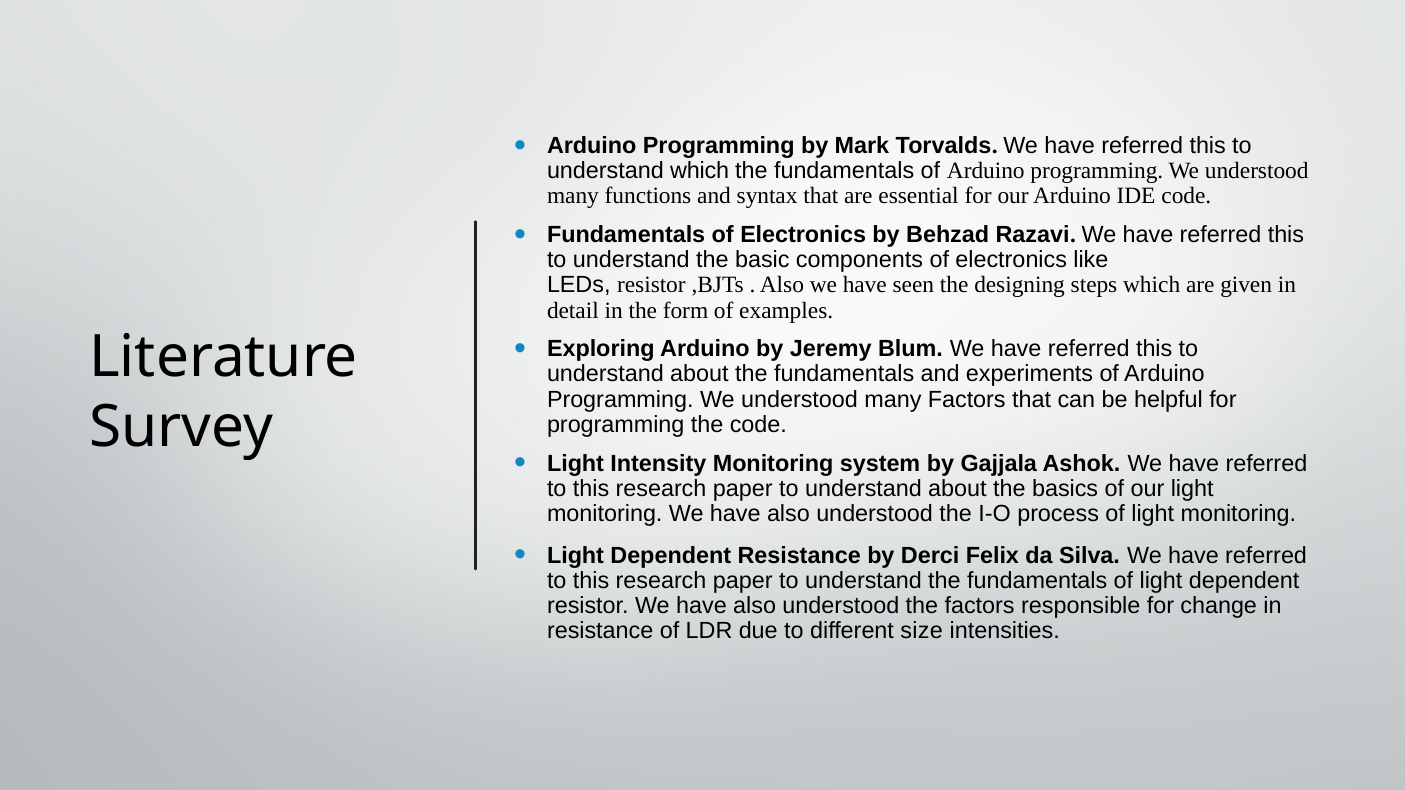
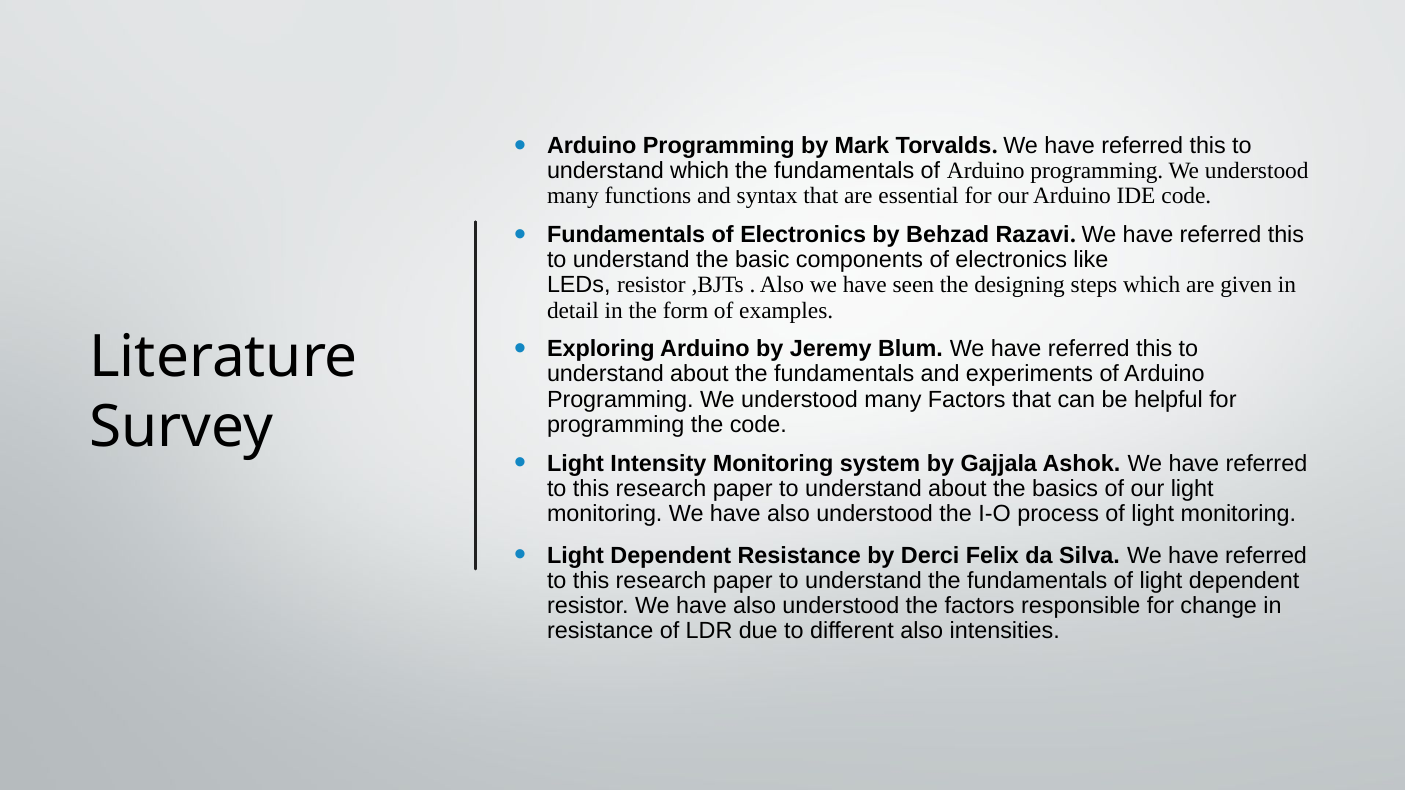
different size: size -> also (922, 631)
